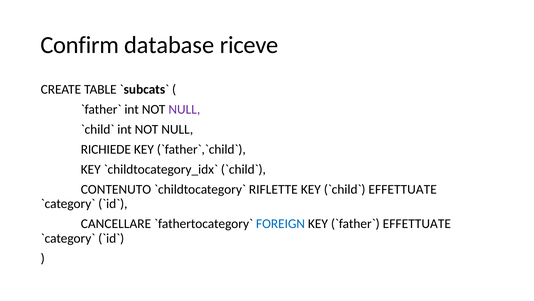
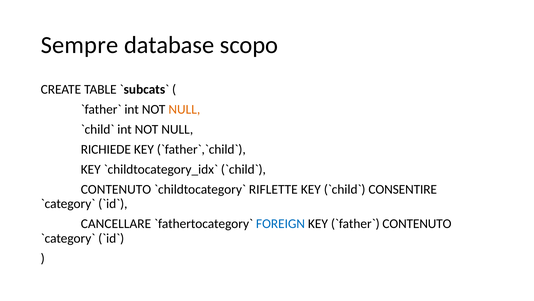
Confirm: Confirm -> Sempre (80, 45)
riceve: riceve -> scopo (249, 45)
NULL colour: purple -> orange (184, 109)
EFFETTUATE: EFFETTUATE -> CONSENTIRE (403, 189)
EFFETTUATE: EFFETTUATE -> CONTENUTO (417, 223)
